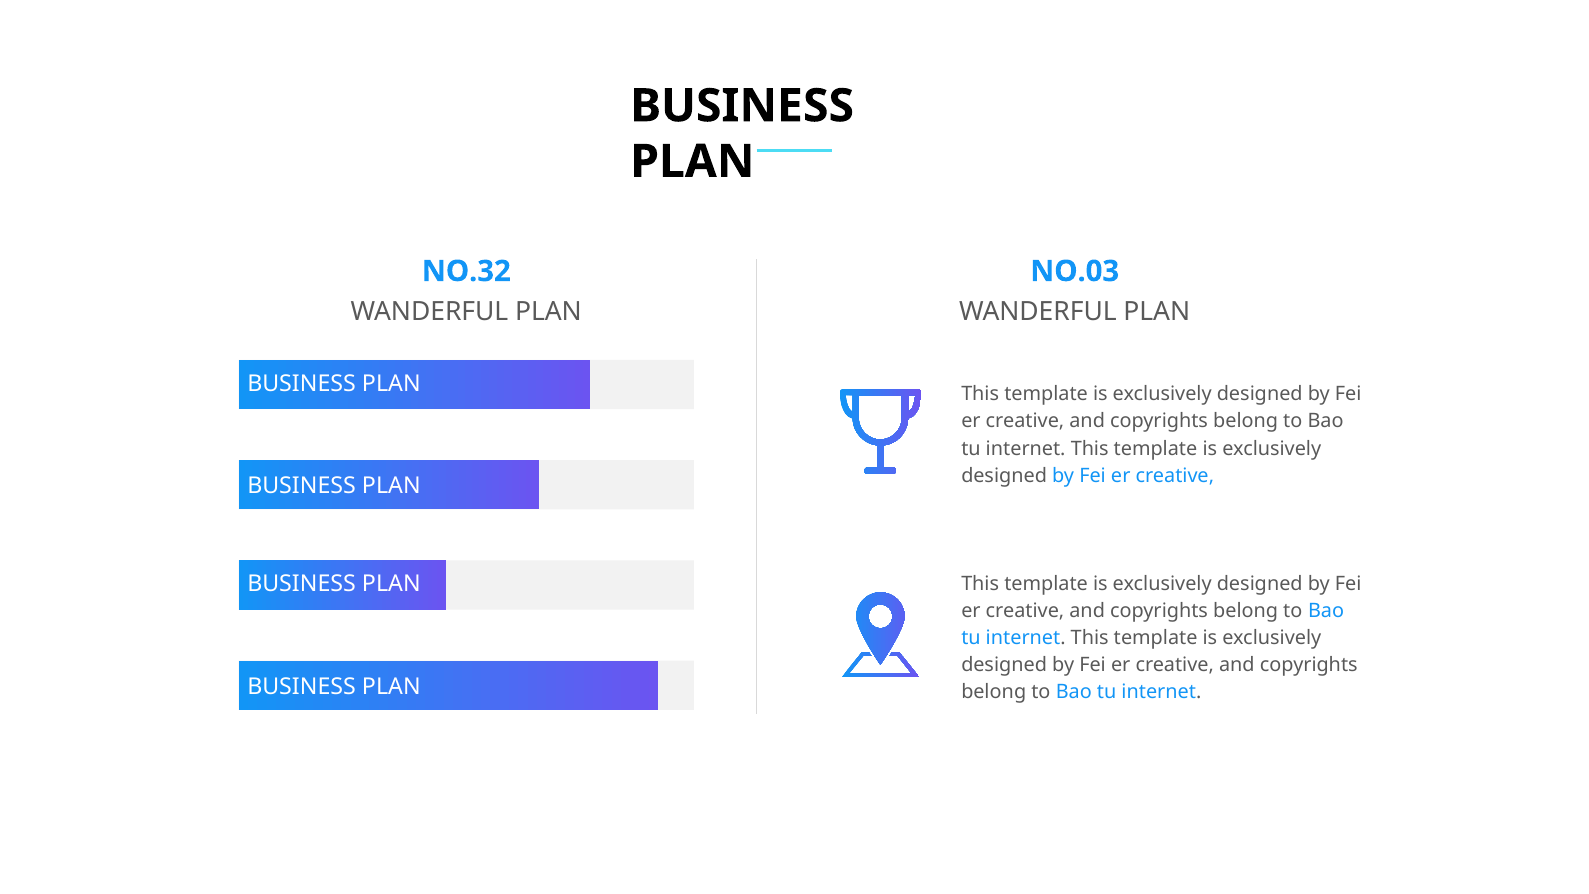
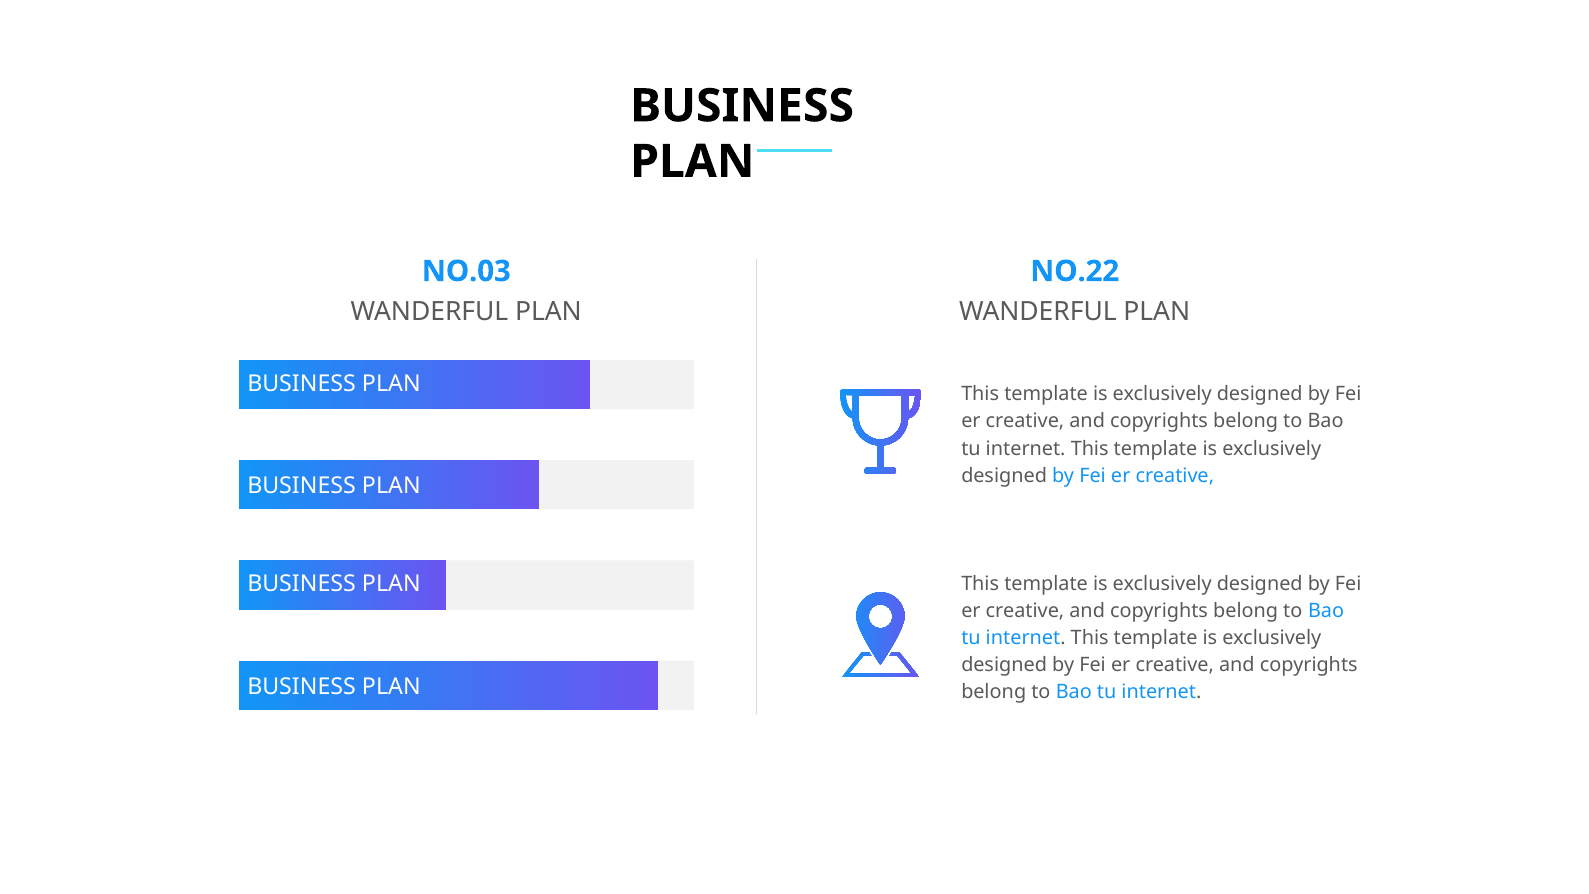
NO.32: NO.32 -> NO.03 (466, 271)
NO.03: NO.03 -> NO.22 (1075, 271)
